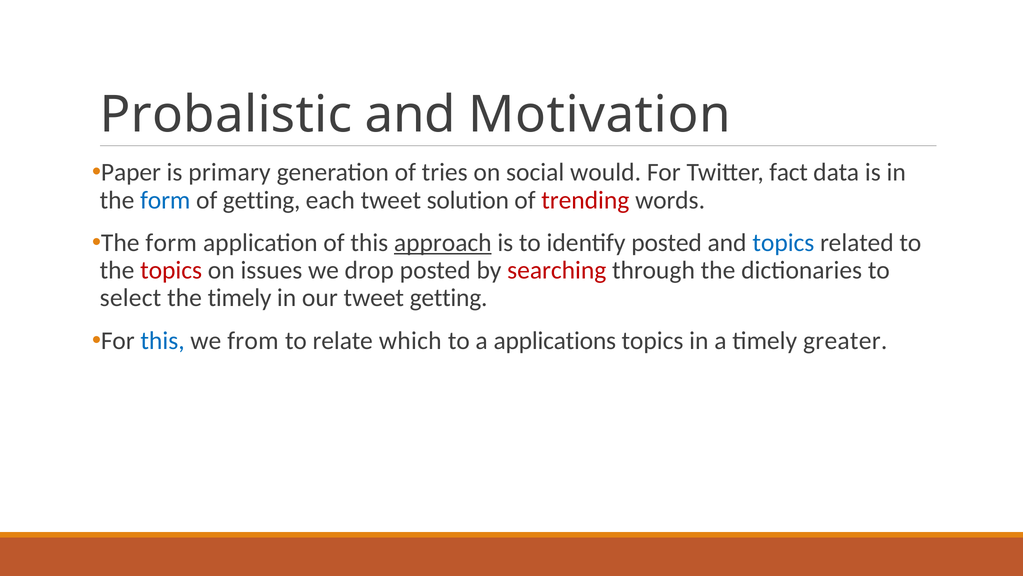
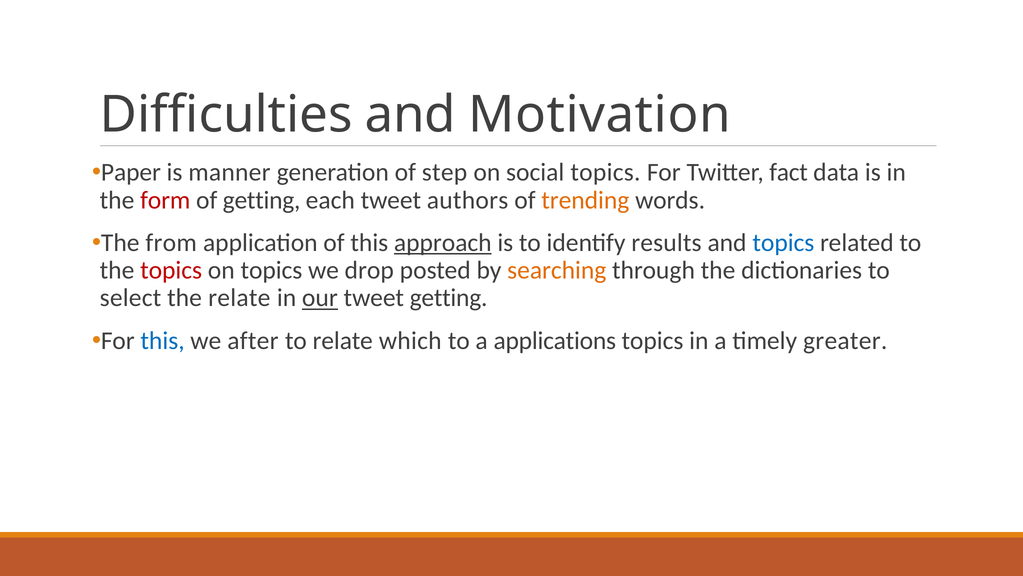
Probalistic: Probalistic -> Difficulties (226, 115)
primary: primary -> manner (229, 172)
tries: tries -> step (445, 172)
social would: would -> topics (605, 172)
form colour: blue -> red (165, 200)
solution: solution -> authors (468, 200)
trending colour: red -> orange (585, 200)
form: form -> from (171, 243)
identify posted: posted -> results (666, 243)
on issues: issues -> topics (271, 270)
searching colour: red -> orange (557, 270)
the timely: timely -> relate (239, 298)
our underline: none -> present (320, 298)
from: from -> after (253, 340)
